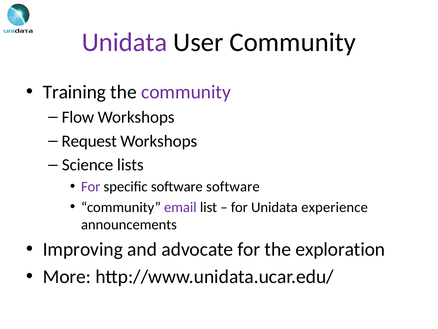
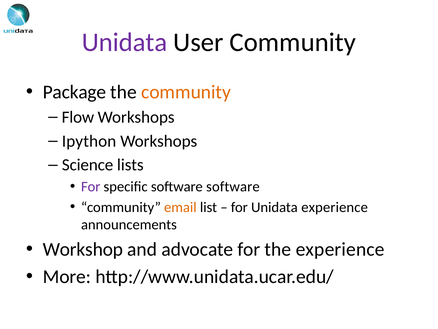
Training: Training -> Package (74, 92)
community colour: purple -> orange (186, 92)
Request: Request -> Ipython (89, 141)
email colour: purple -> orange (180, 207)
Improving: Improving -> Workshop (83, 249)
the exploration: exploration -> experience (340, 249)
